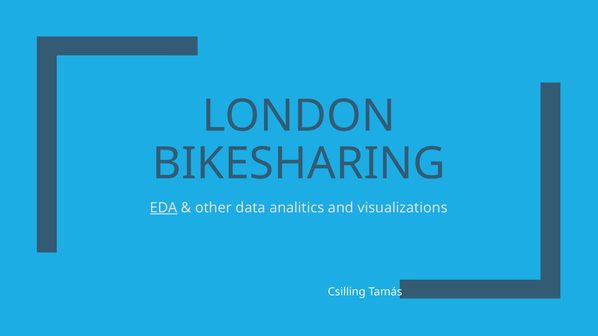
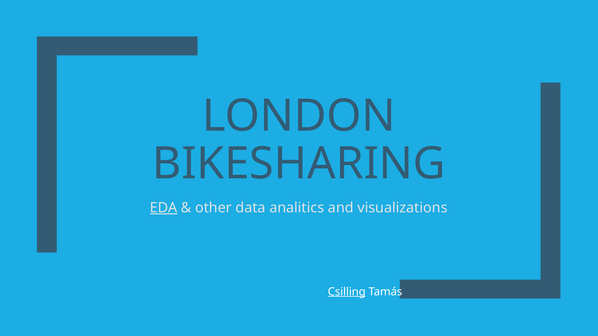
Csilling underline: none -> present (347, 292)
